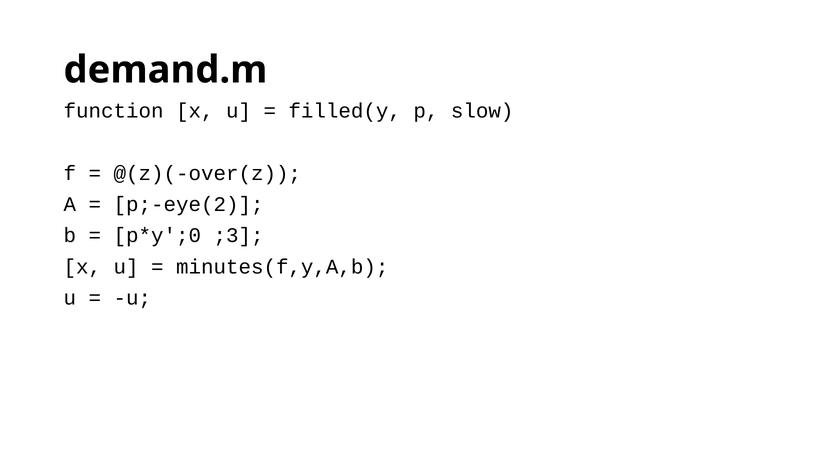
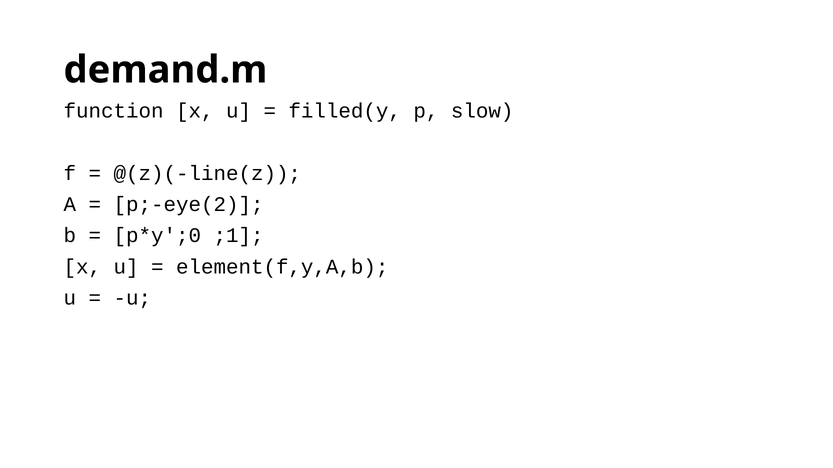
@(z)(-over(z: @(z)(-over(z -> @(z)(-line(z (207, 174)
;3: ;3 -> ;1 (239, 236)
minutes(f,y,A,b: minutes(f,y,A,b -> element(f,y,A,b (282, 267)
